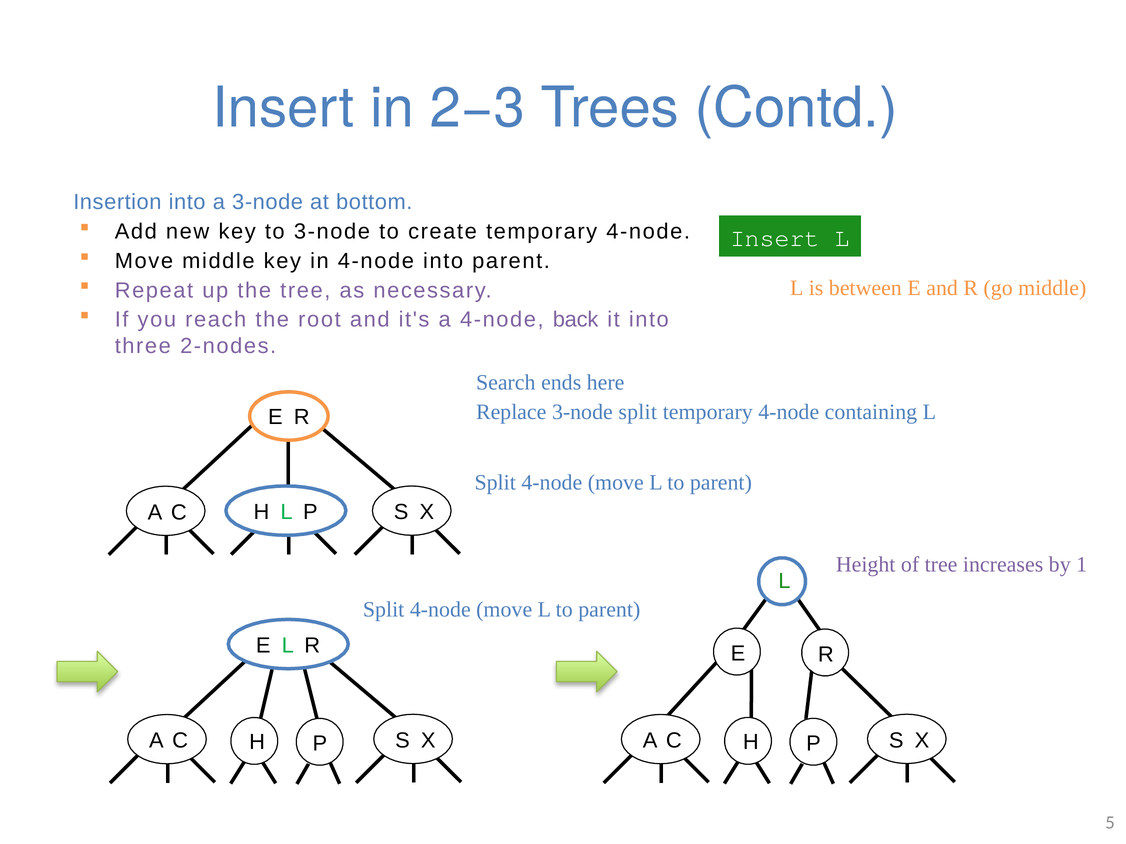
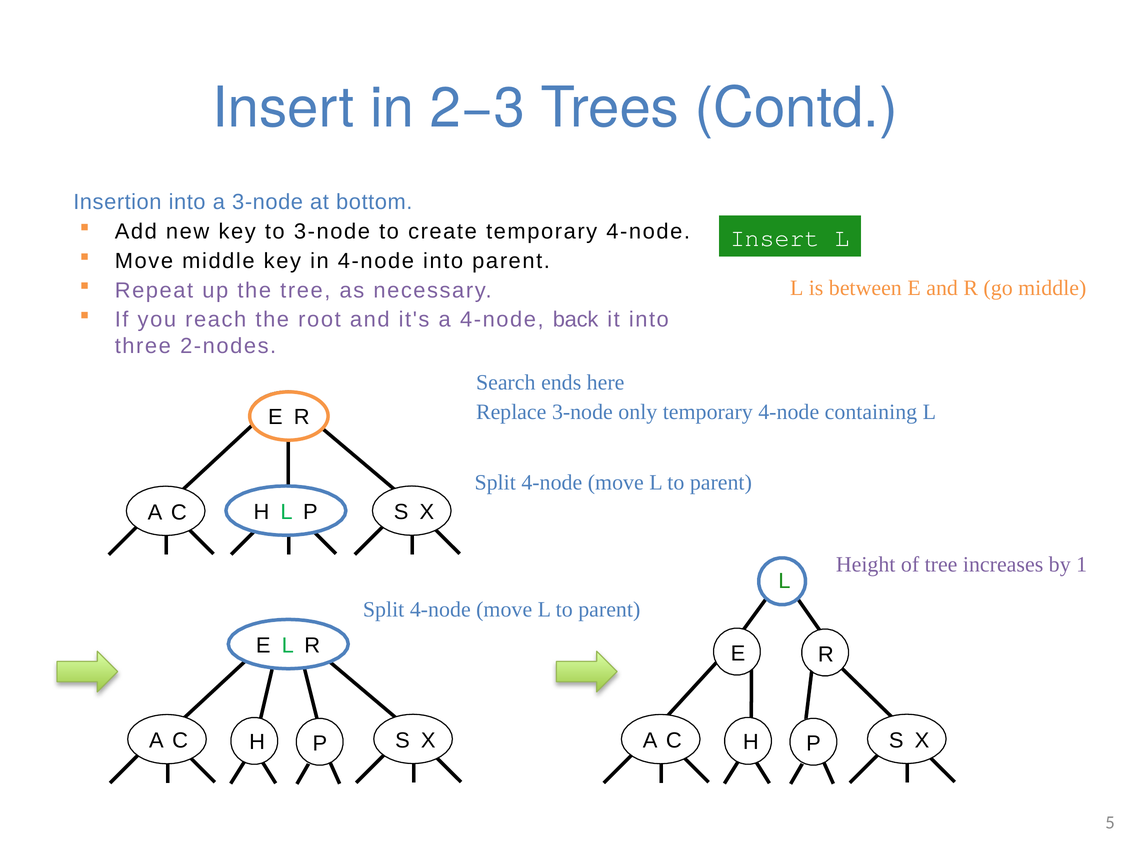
3-node split: split -> only (638, 412)
